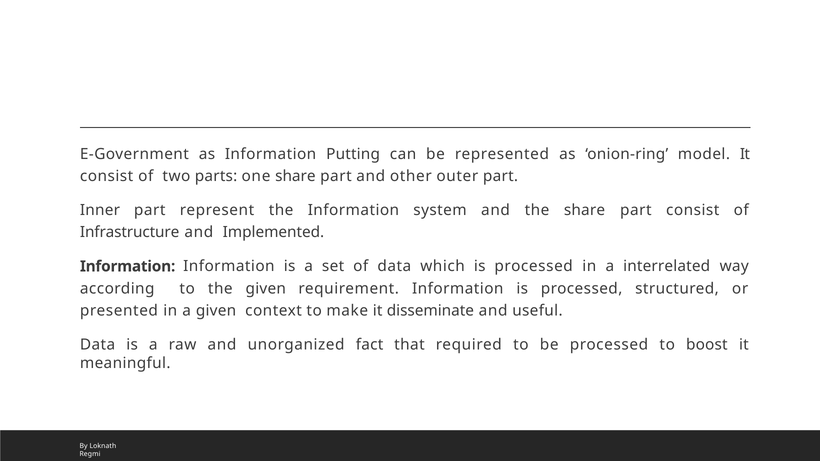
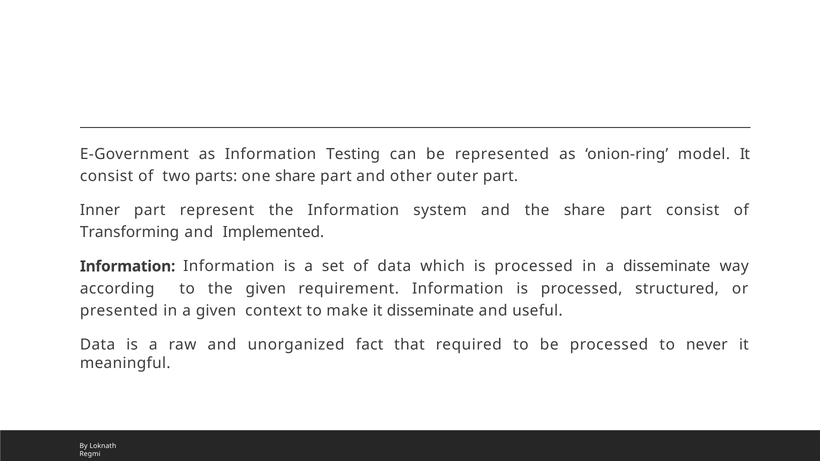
Putting: Putting -> Testing (353, 154)
Infrastructure: Infrastructure -> Transforming (130, 232)
a interrelated: interrelated -> disseminate (667, 266)
boost: boost -> never (707, 345)
